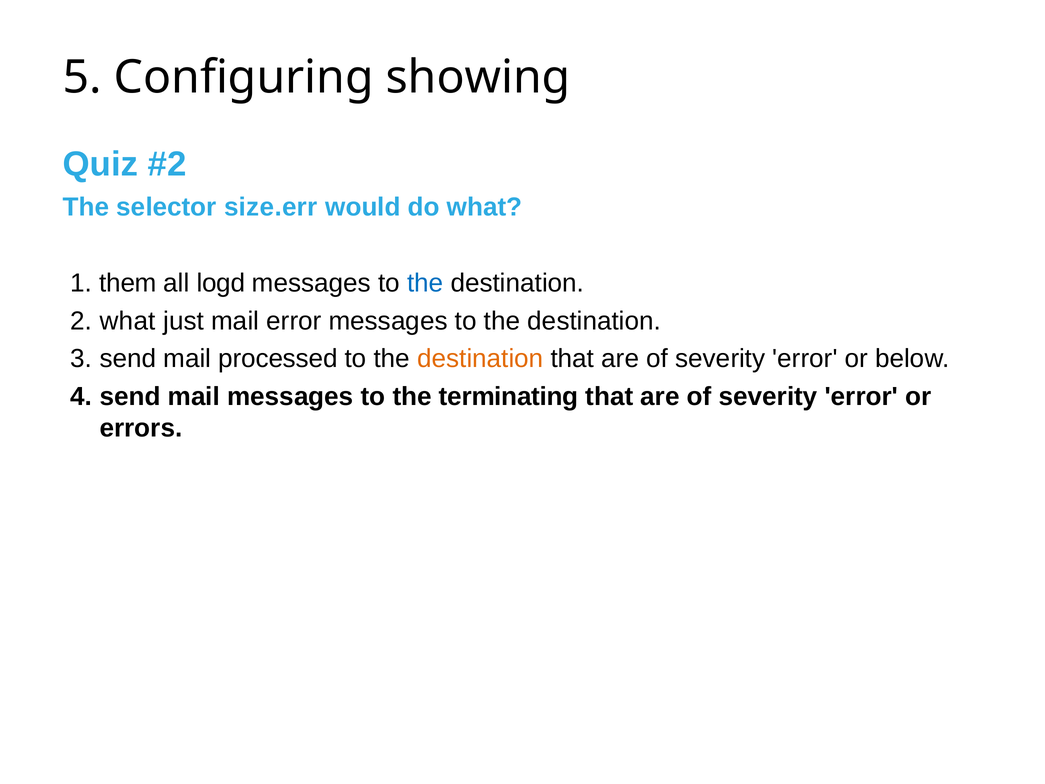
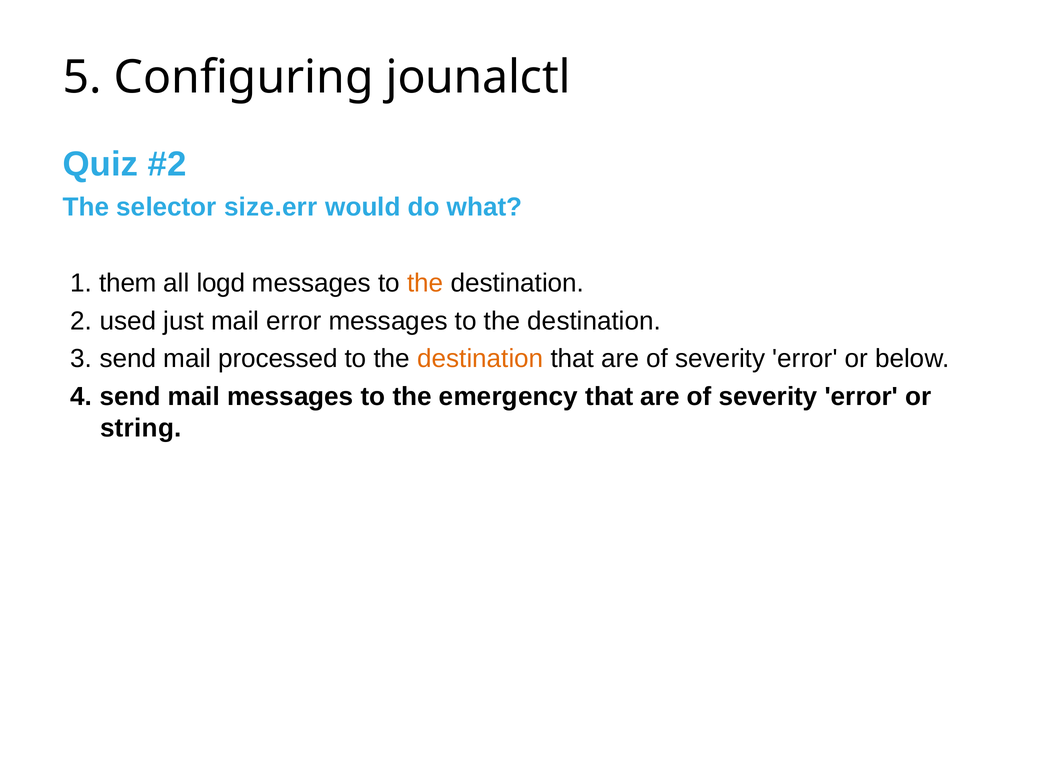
showing: showing -> jounalctl (478, 77)
the colour: blue -> orange (425, 283)
2 what: what -> used (128, 321)
terminating: terminating -> emergency (508, 397)
errors: errors -> string (141, 428)
